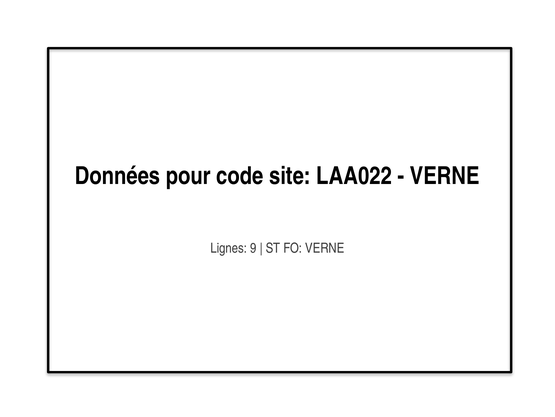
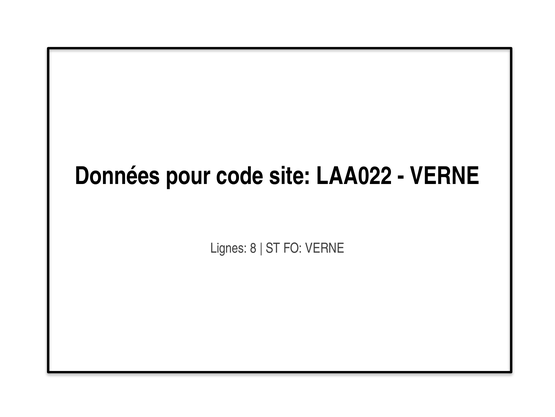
9: 9 -> 8 (253, 248)
